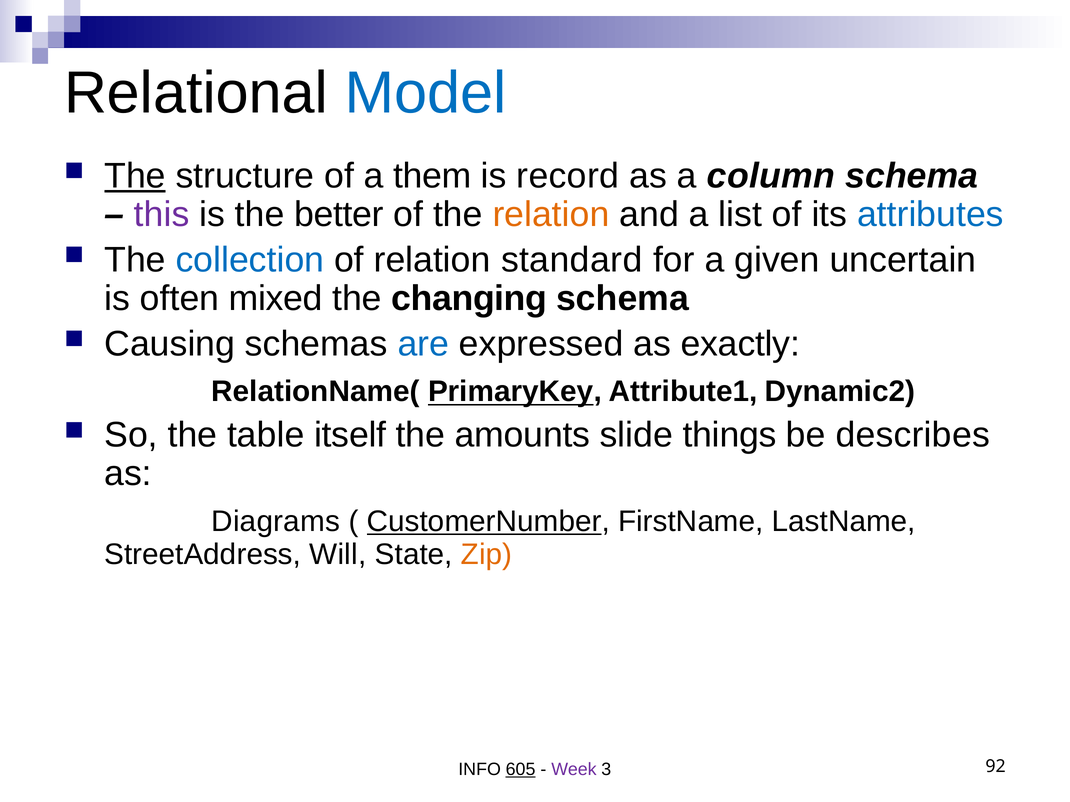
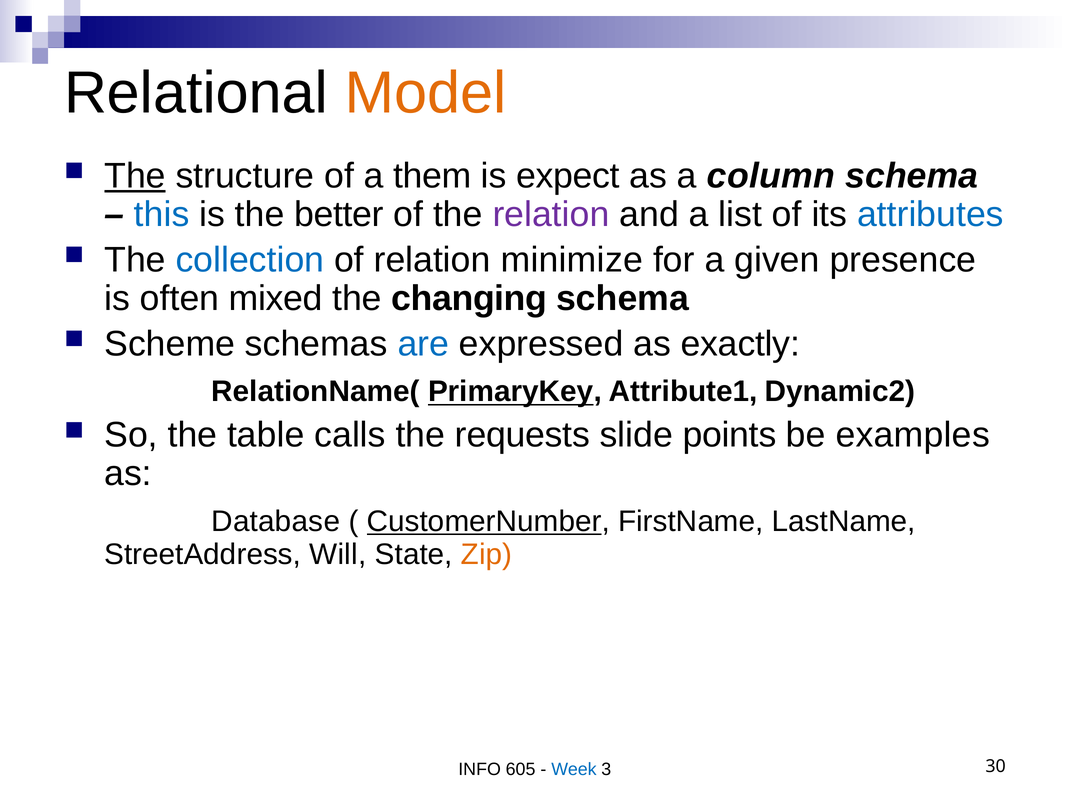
Model colour: blue -> orange (425, 93)
record: record -> expect (568, 176)
this colour: purple -> blue (162, 214)
relation colour: orange -> purple (551, 214)
standard: standard -> minimize (572, 260)
uncertain: uncertain -> presence (903, 260)
Causing: Causing -> Scheme (170, 344)
itself: itself -> calls (350, 435)
amounts: amounts -> requests (522, 435)
things: things -> points (730, 435)
describes: describes -> examples (913, 435)
Diagrams: Diagrams -> Database (276, 522)
605 underline: present -> none (521, 770)
Week colour: purple -> blue (574, 770)
92: 92 -> 30 (996, 767)
